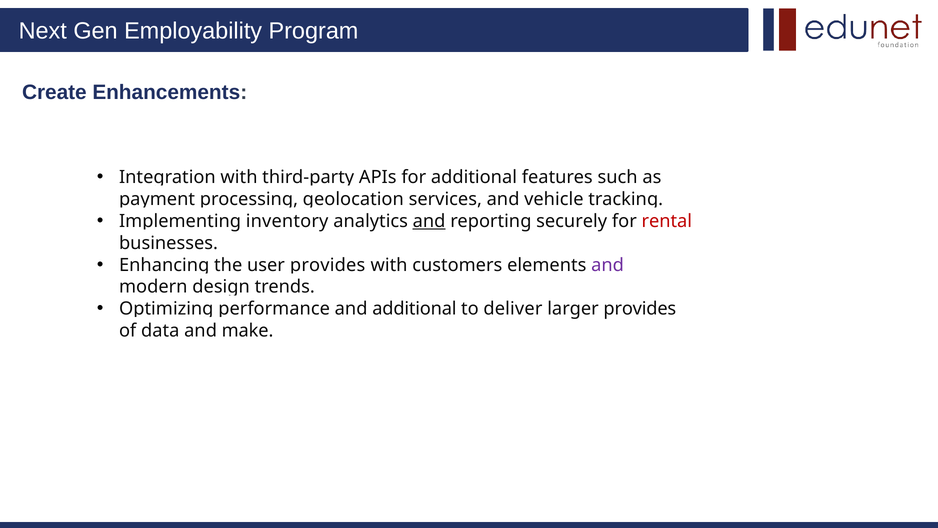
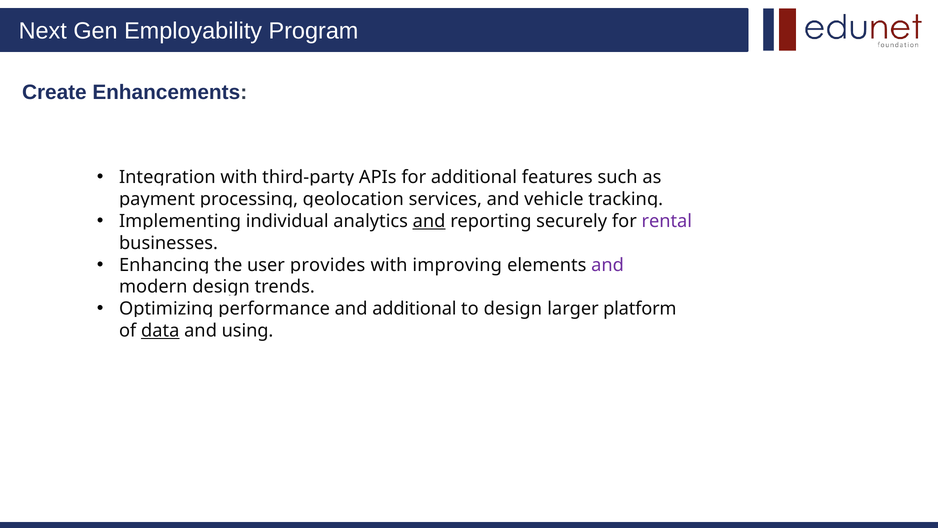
inventory: inventory -> individual (287, 221)
rental colour: red -> purple (667, 221)
customers: customers -> improving (457, 265)
to deliver: deliver -> design (513, 309)
larger provides: provides -> platform (640, 309)
data underline: none -> present (160, 331)
make: make -> using (248, 331)
